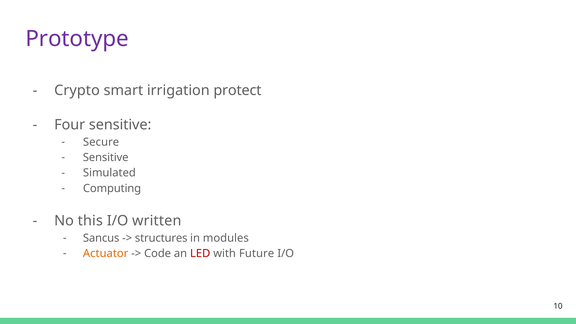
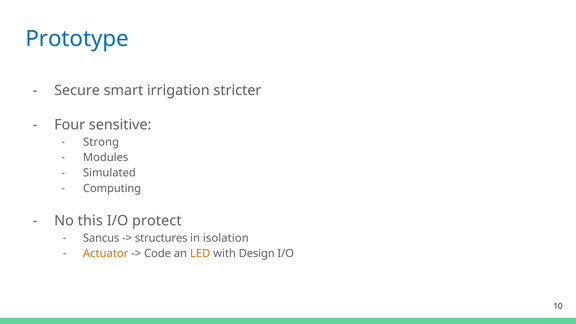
Prototype colour: purple -> blue (77, 39)
Crypto: Crypto -> Secure (77, 91)
protect: protect -> stricter (237, 91)
Secure: Secure -> Strong (101, 142)
Sensitive: Sensitive -> Modules (106, 157)
written: written -> protect (157, 221)
modules: modules -> isolation (226, 238)
LED colour: red -> orange (200, 253)
Future: Future -> Design (257, 253)
